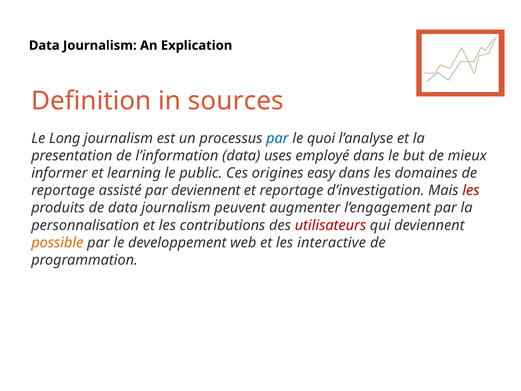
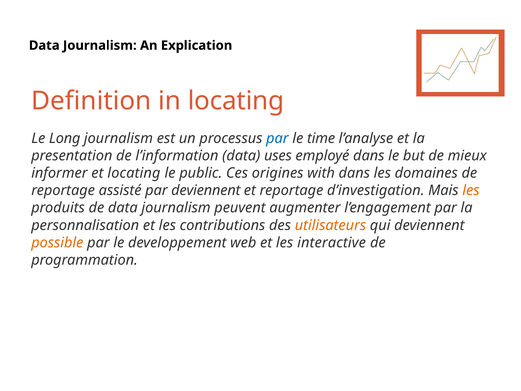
in sources: sources -> locating (236, 101)
quoi: quoi -> time (321, 138)
et learning: learning -> locating (134, 173)
easy: easy -> with (321, 173)
les colour: red -> orange (471, 190)
utilisateurs colour: red -> orange (330, 225)
